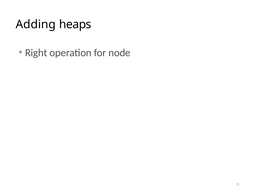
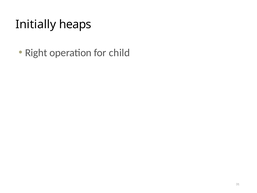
Adding: Adding -> Initially (36, 24)
node: node -> child (119, 53)
